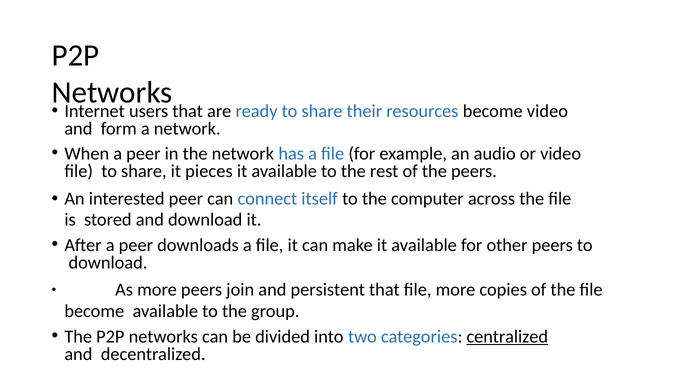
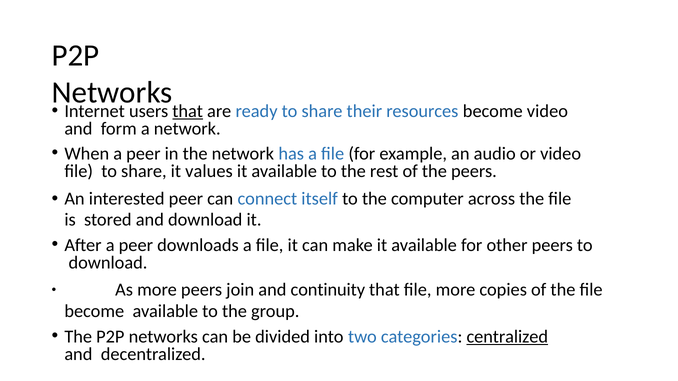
that underline: none -> present (188, 111)
pieces: pieces -> values (209, 171)
persistent: persistent -> continuity (328, 290)
